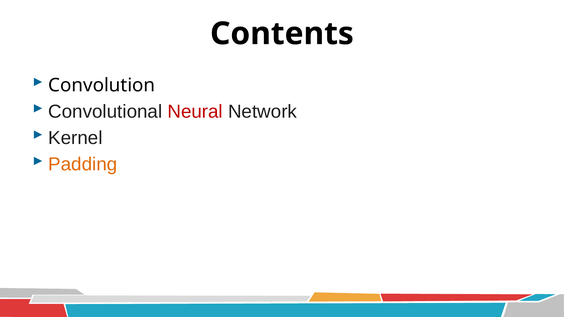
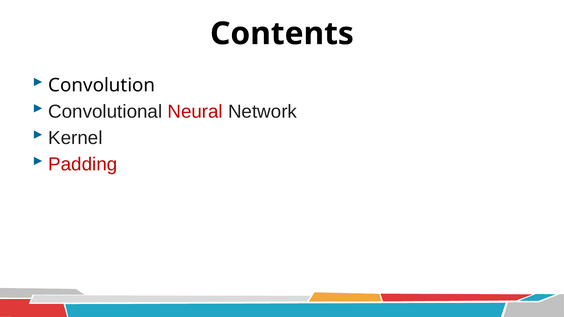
Padding colour: orange -> red (83, 164)
